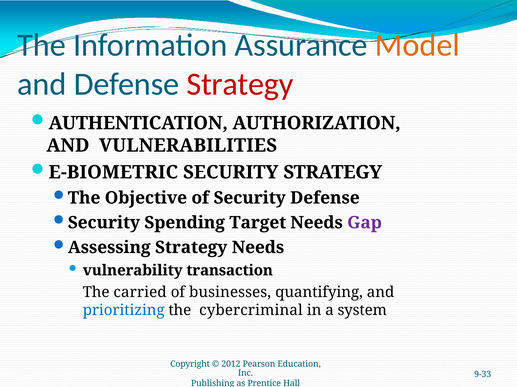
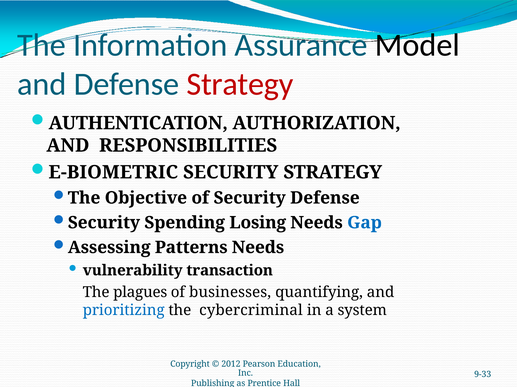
Model colour: orange -> black (417, 45)
VULNERABILITIES: VULNERABILITIES -> RESPONSIBILITIES (188, 146)
Target: Target -> Losing (258, 223)
Gap colour: purple -> blue (365, 223)
Assessing Strategy: Strategy -> Patterns (191, 248)
carried: carried -> plagues (140, 293)
